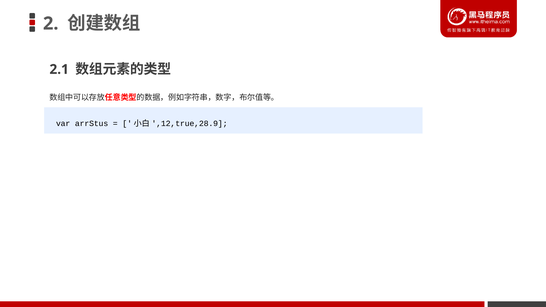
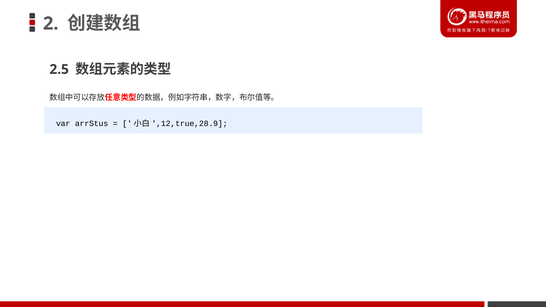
2.1: 2.1 -> 2.5 (59, 69)
